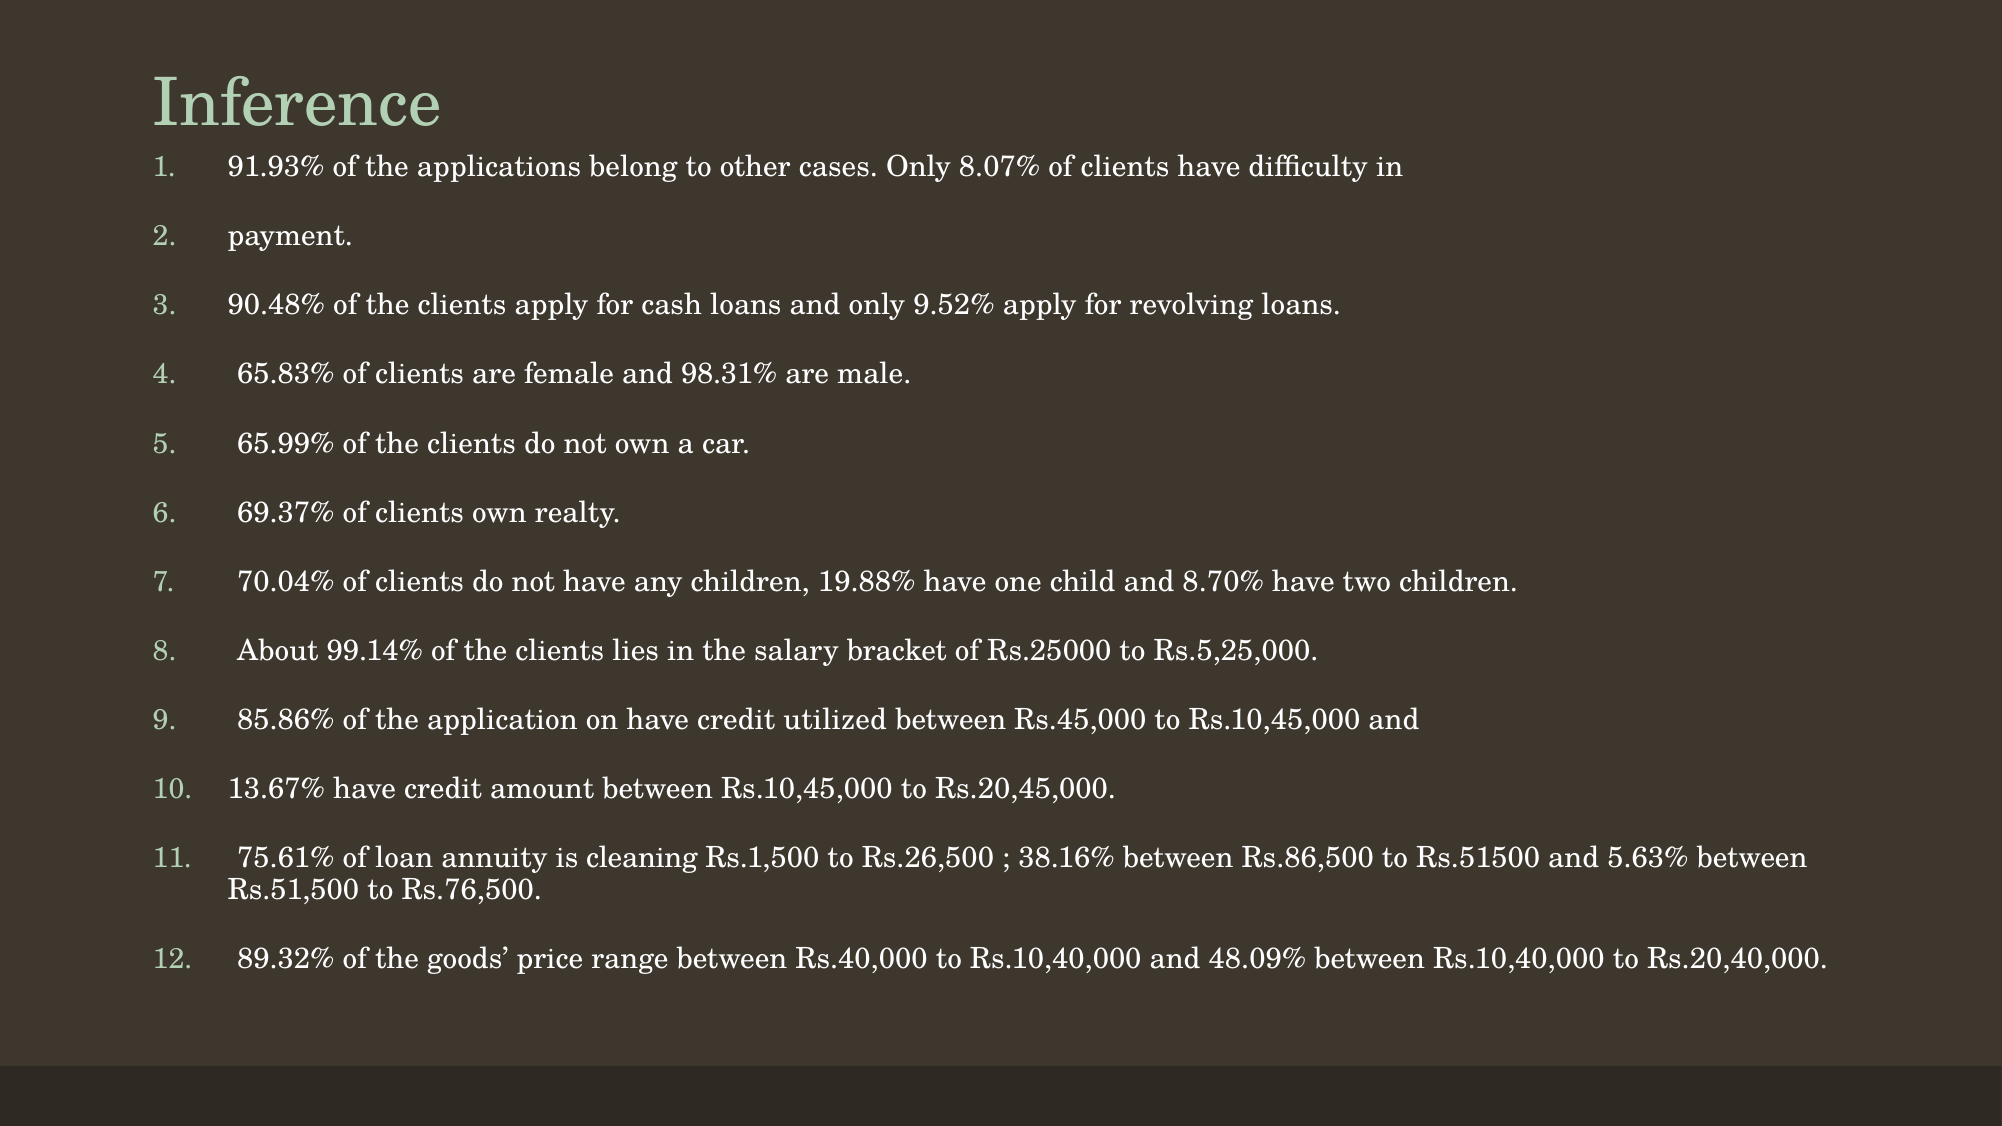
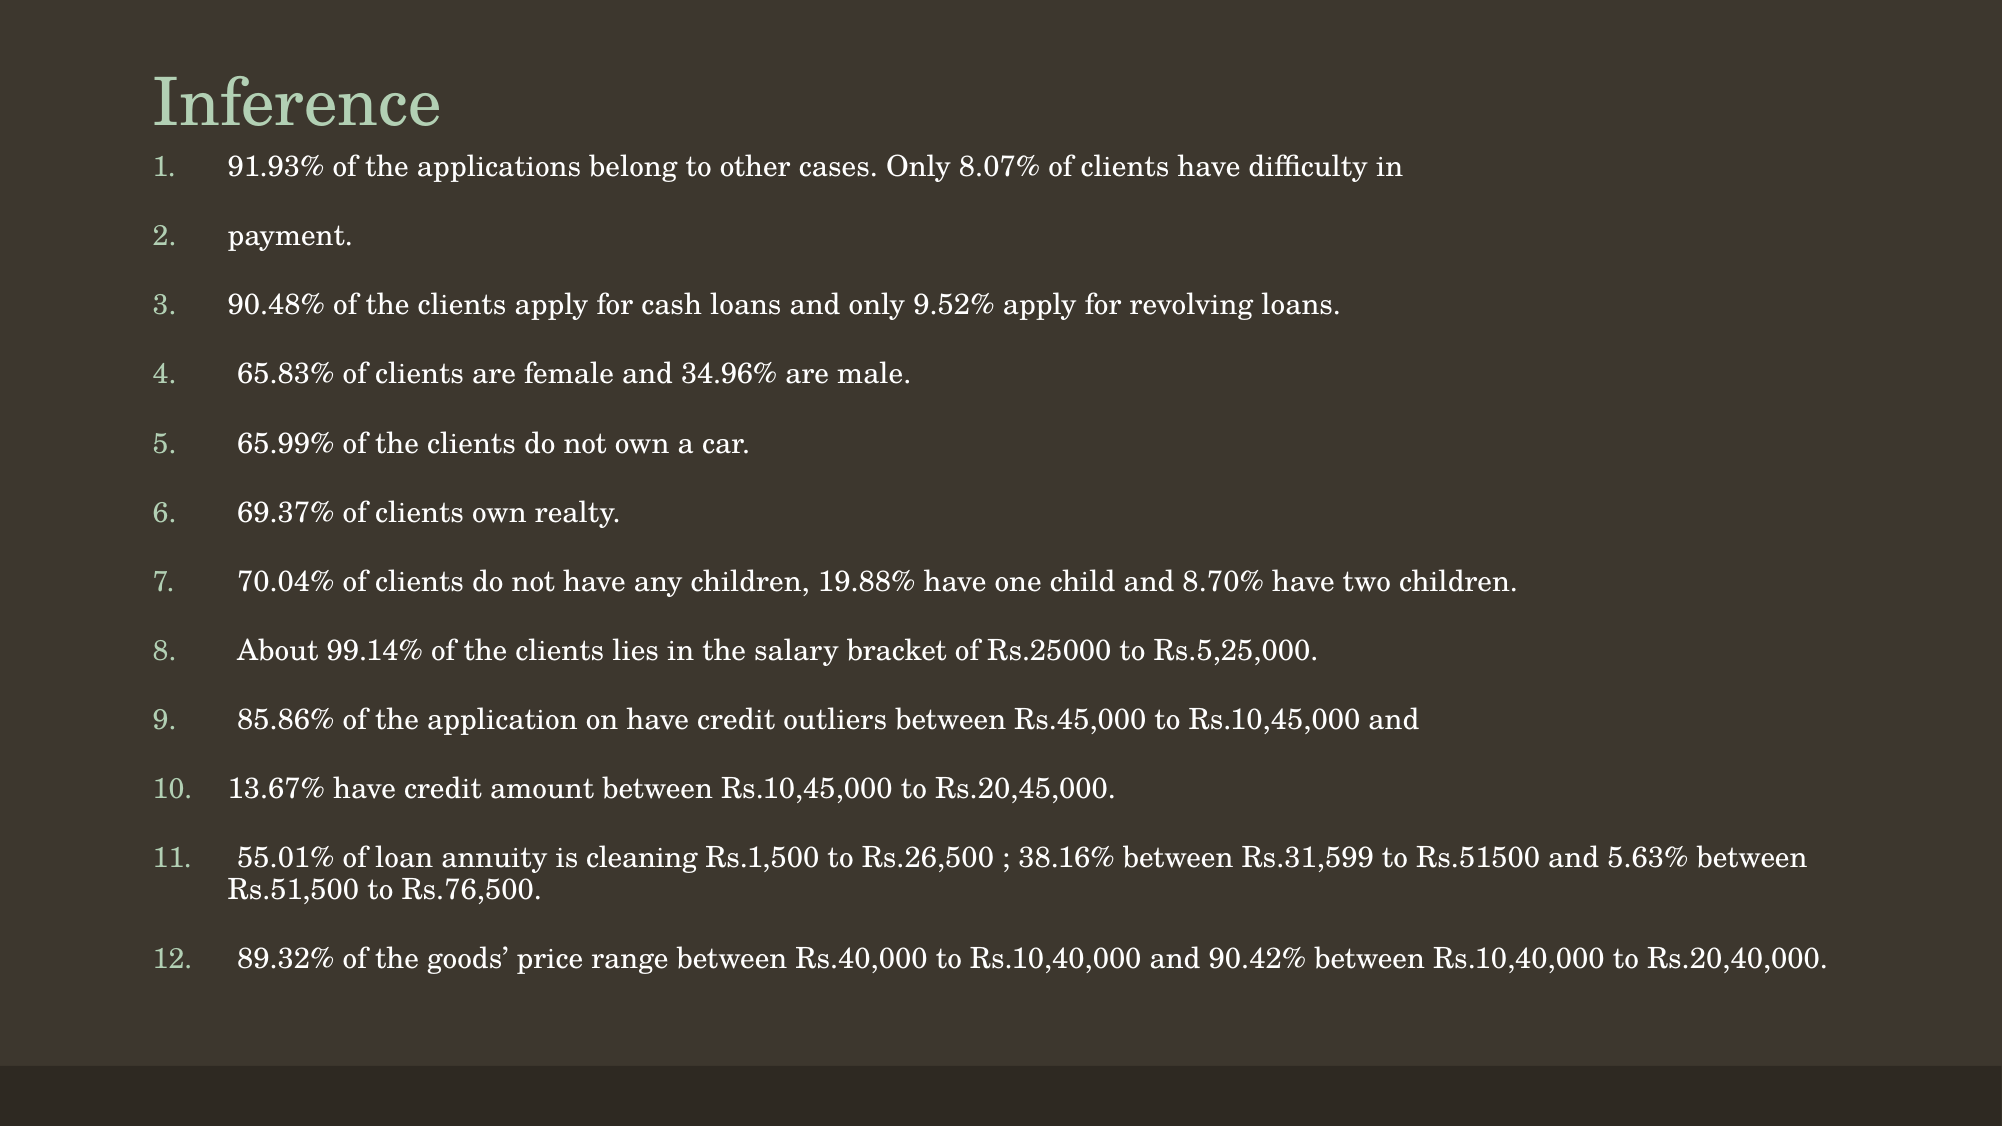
98.31%: 98.31% -> 34.96% (729, 374)
utilized: utilized -> outliers (835, 720)
75.61%: 75.61% -> 55.01% (286, 858)
Rs.86,500: Rs.86,500 -> Rs.31,599 (1308, 858)
48.09%: 48.09% -> 90.42% (1257, 959)
